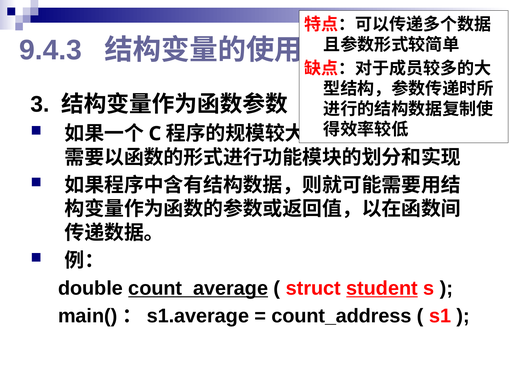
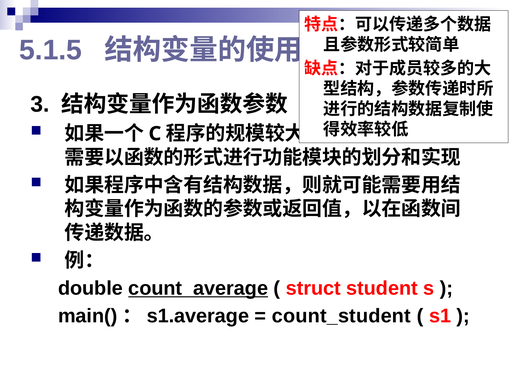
9.4.3: 9.4.3 -> 5.1.5 (51, 50)
student underline: present -> none (382, 289)
count_address: count_address -> count_student (341, 316)
